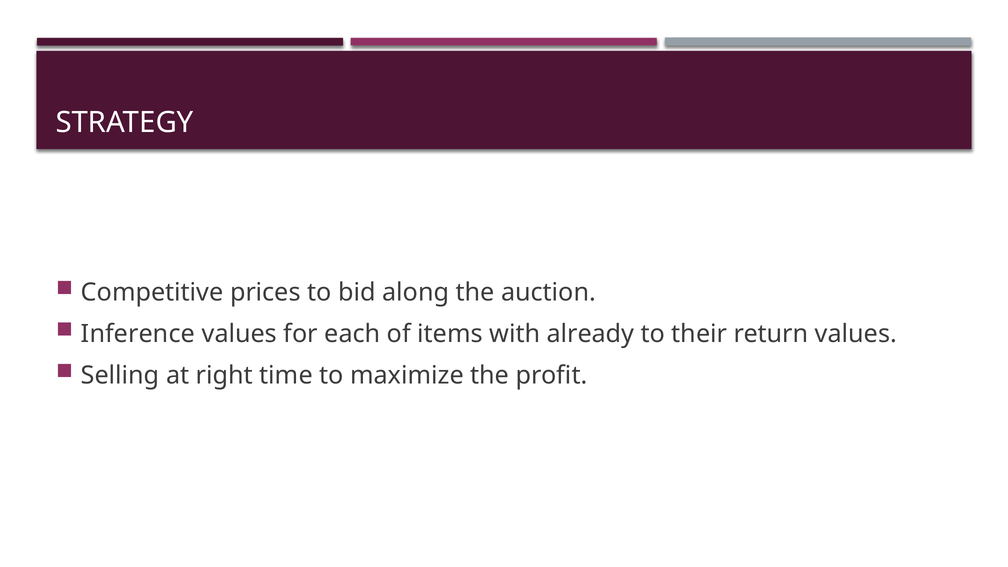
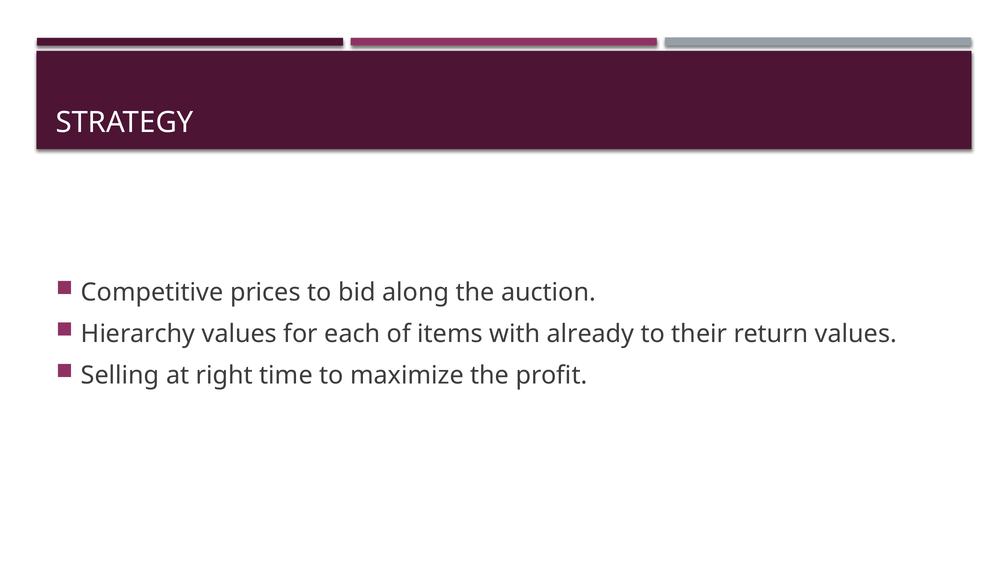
Inference: Inference -> Hierarchy (138, 334)
